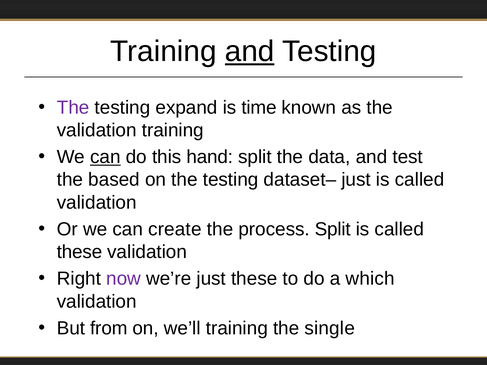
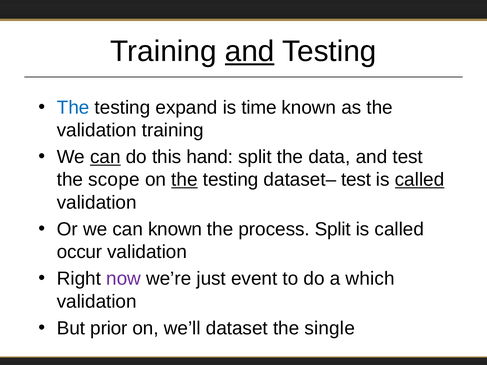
The colour: purple -> blue (73, 108)
based: based -> scope (114, 180)
the underline: none -> present (184, 180)
dataset– just: just -> test (356, 180)
called underline: none -> present (420, 180)
can create: create -> known (175, 229)
these: these -> occur (80, 252)
just these: these -> event (254, 279)
from: from -> prior (109, 328)
we’ll training: training -> dataset (237, 328)
